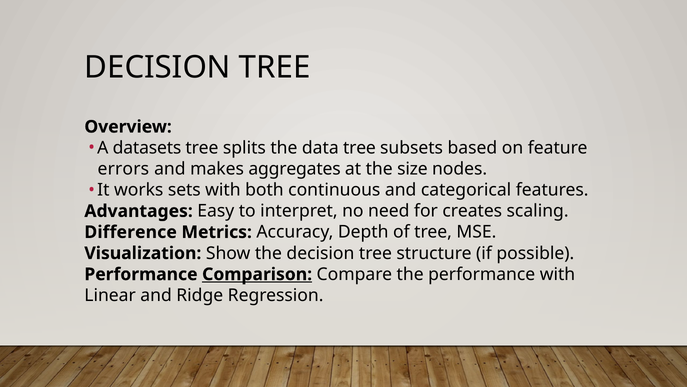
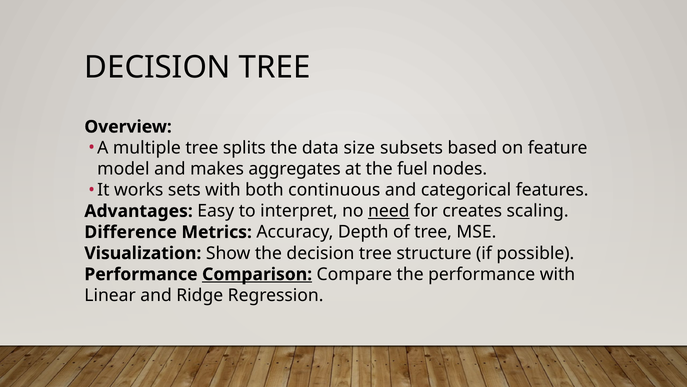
datasets: datasets -> multiple (147, 148)
data tree: tree -> size (359, 148)
errors: errors -> model (123, 169)
size: size -> fuel (412, 169)
need underline: none -> present (389, 211)
